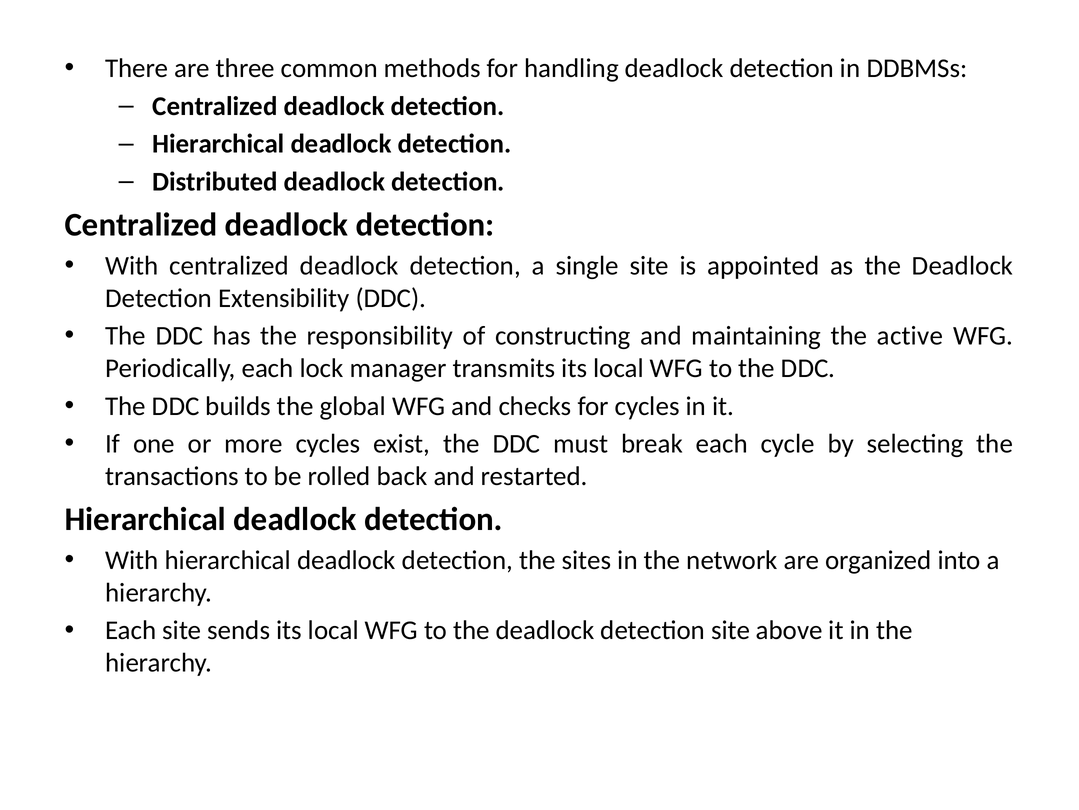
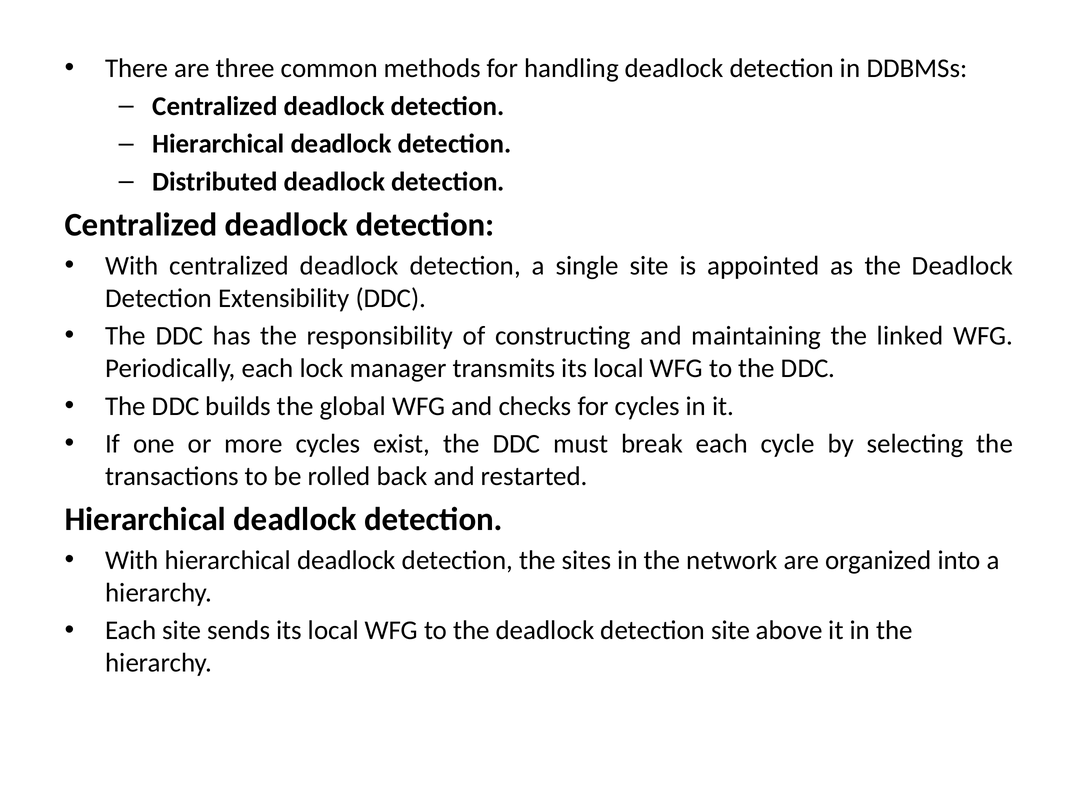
active: active -> linked (910, 336)
